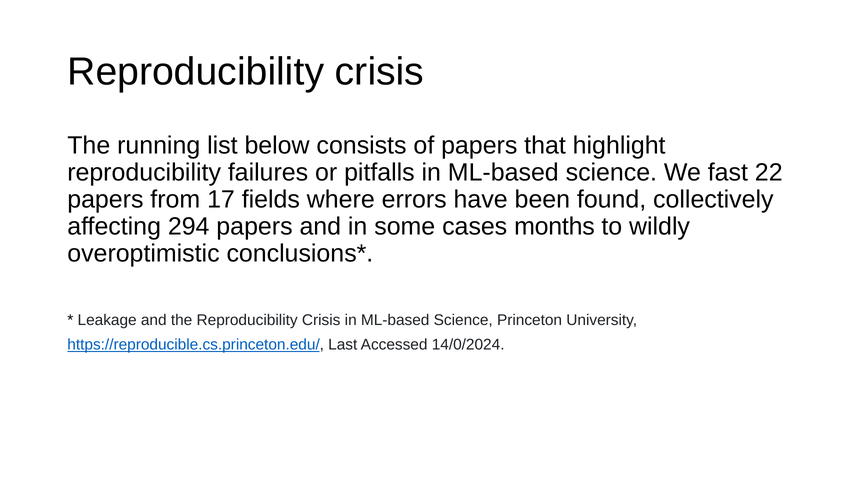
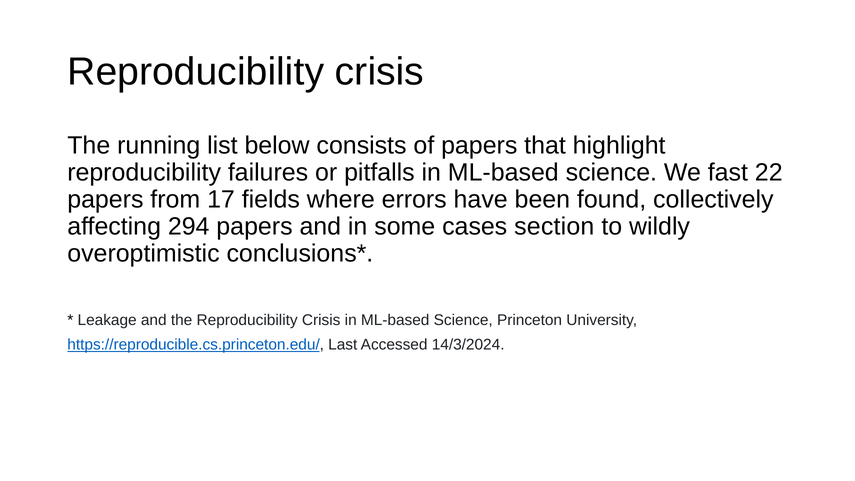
months: months -> section (554, 226)
14/0/2024: 14/0/2024 -> 14/3/2024 (468, 345)
